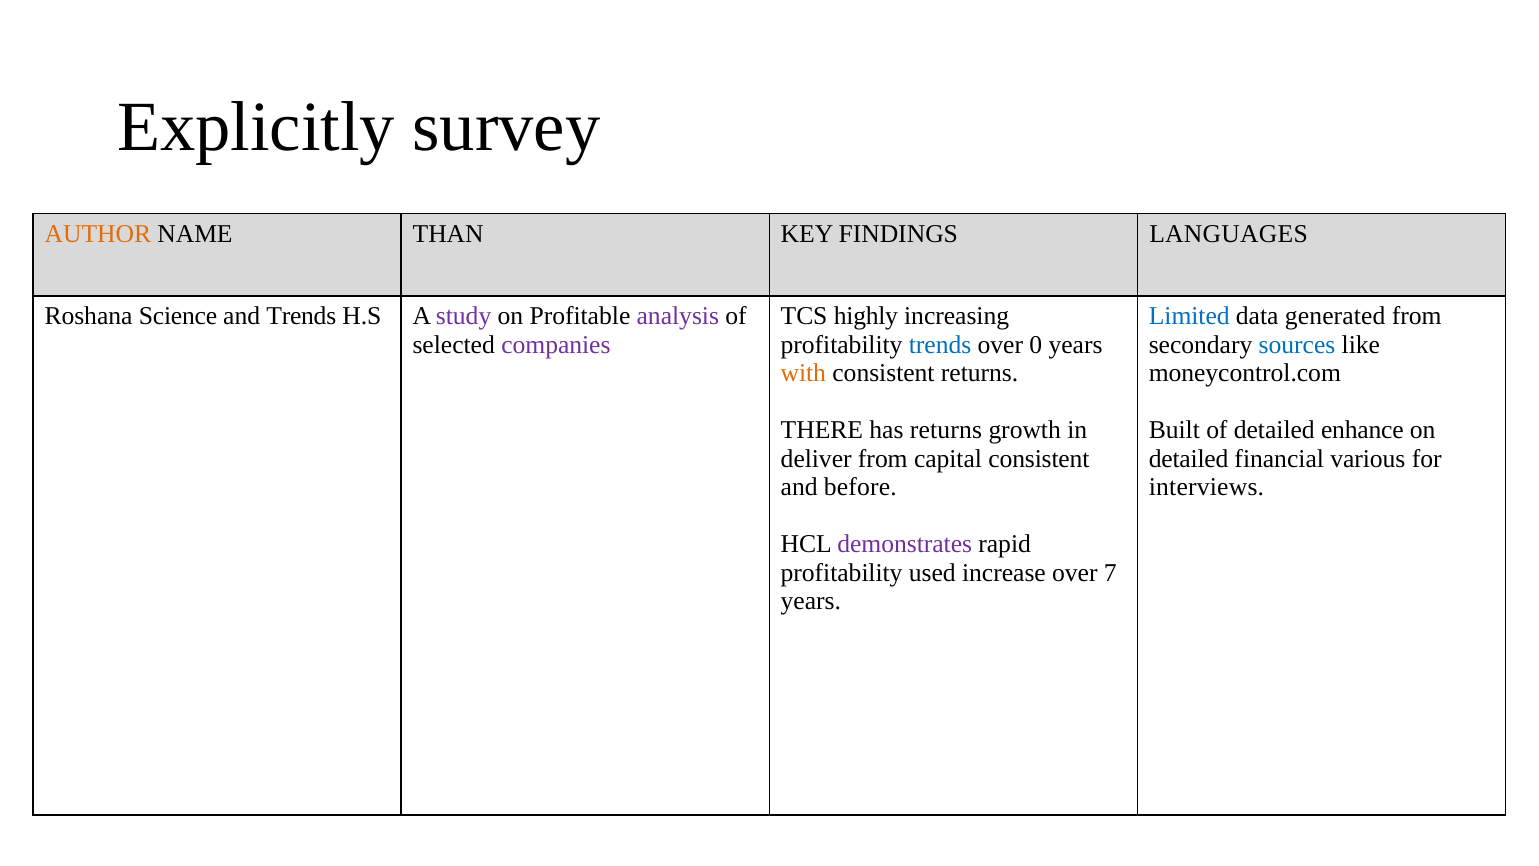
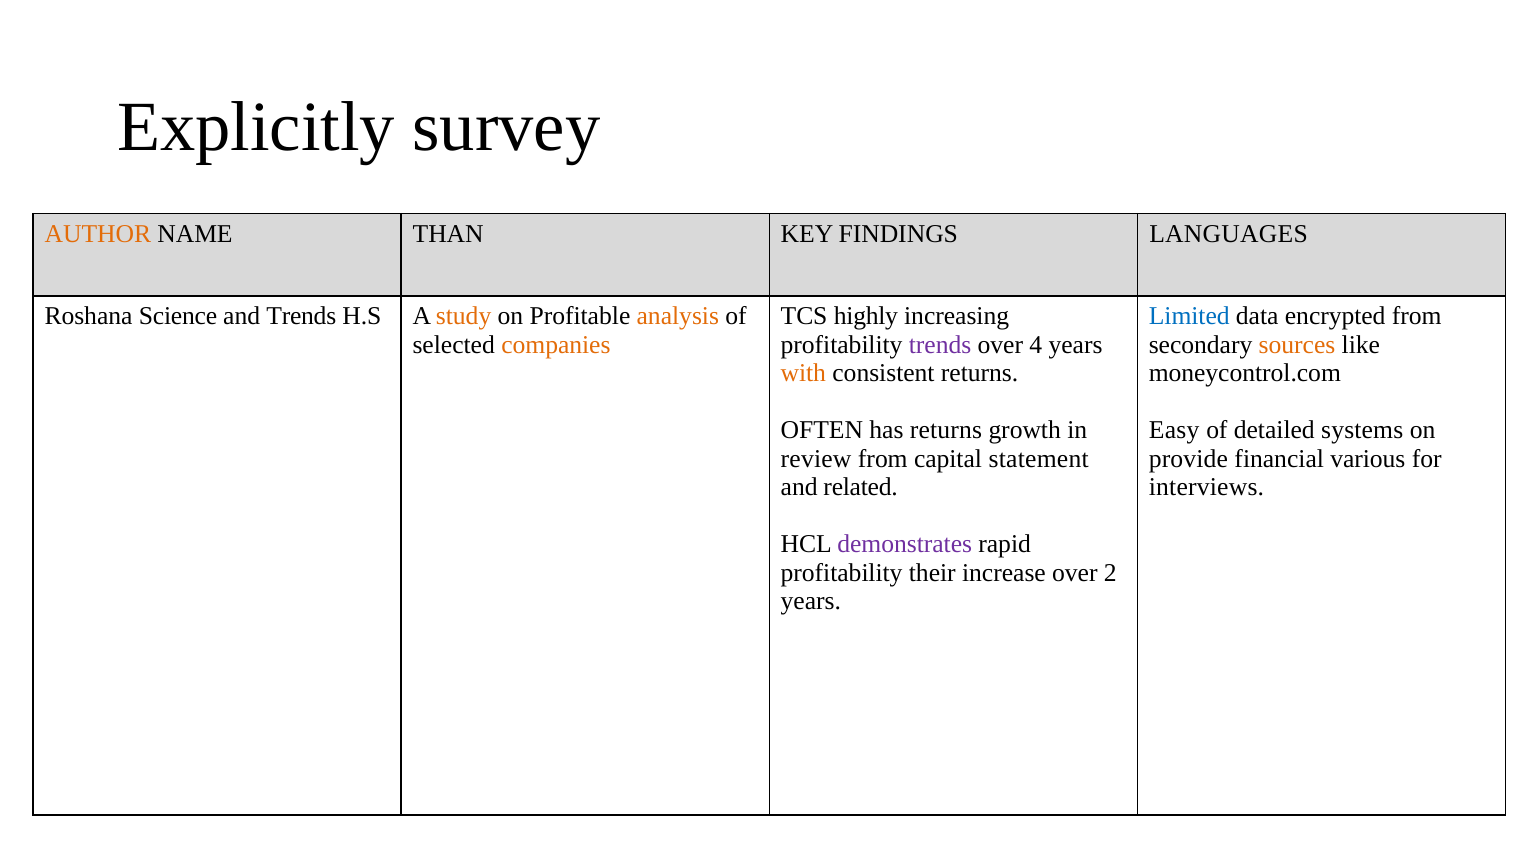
study colour: purple -> orange (464, 316)
analysis colour: purple -> orange (678, 316)
generated: generated -> encrypted (1335, 316)
companies colour: purple -> orange (556, 345)
trends colour: blue -> purple (940, 345)
0: 0 -> 4 (1036, 345)
sources colour: blue -> orange (1297, 345)
THERE: THERE -> OFTEN (822, 430)
Built: Built -> Easy (1174, 430)
enhance: enhance -> systems (1362, 430)
deliver: deliver -> review (816, 459)
capital consistent: consistent -> statement (1039, 459)
detailed: detailed -> provide (1188, 459)
before: before -> related (861, 487)
used: used -> their (932, 573)
7: 7 -> 2 (1110, 573)
